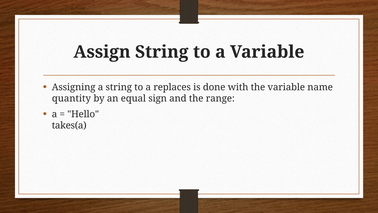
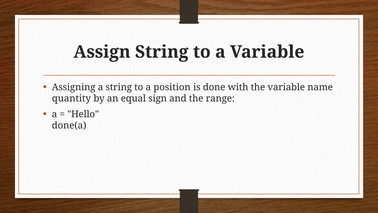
replaces: replaces -> position (172, 87)
takes(a: takes(a -> done(a (69, 125)
